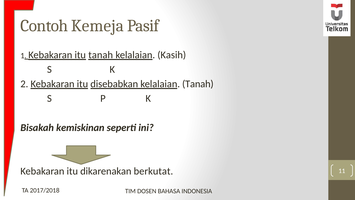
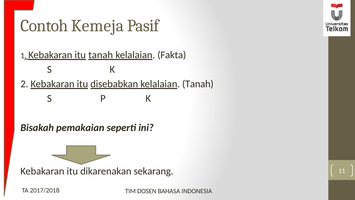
Kasih: Kasih -> Fakta (172, 55)
kemiskinan: kemiskinan -> pemakaian (80, 127)
berkutat: berkutat -> sekarang (154, 171)
